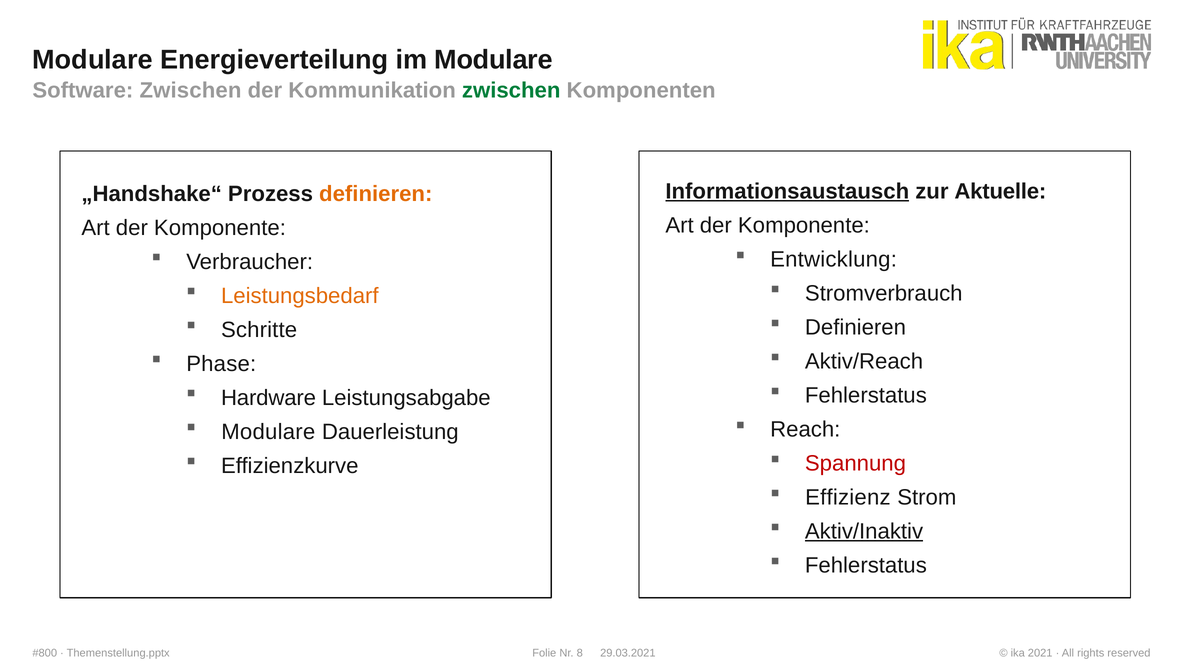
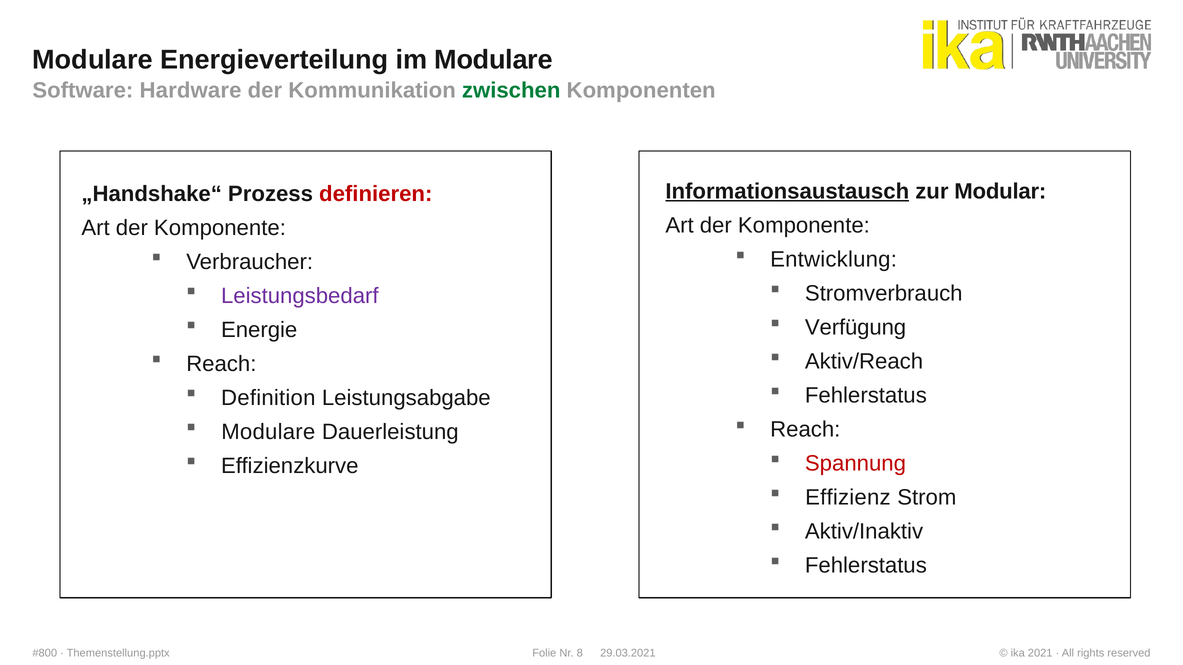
Software Zwischen: Zwischen -> Hardware (190, 90)
Aktuelle: Aktuelle -> Modular (1000, 191)
definieren colour: orange -> red (376, 194)
Leistungsbedarf colour: orange -> purple (300, 296)
Definieren: Definieren -> Verfügung (856, 328)
Schritte: Schritte -> Energie (259, 330)
Phase: Phase -> Reach (221, 364)
Hardware: Hardware -> Definition (268, 398)
Aktiv/Inaktiv underline: present -> none (864, 532)
